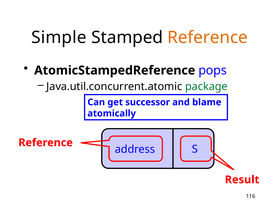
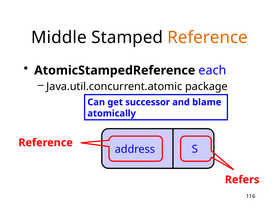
Simple: Simple -> Middle (59, 37)
pops: pops -> each (213, 70)
package colour: green -> black (206, 86)
Result: Result -> Refers (242, 179)
